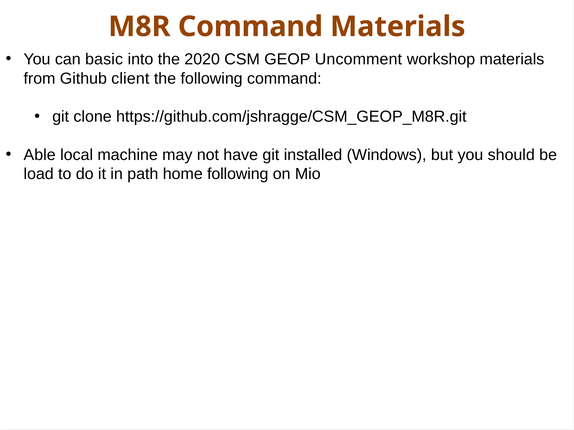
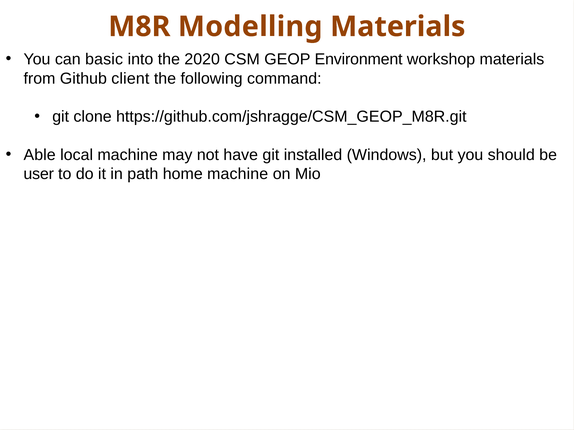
M8R Command: Command -> Modelling (250, 27)
Uncomment: Uncomment -> Environment (359, 59)
load: load -> user (39, 174)
home following: following -> machine (238, 174)
